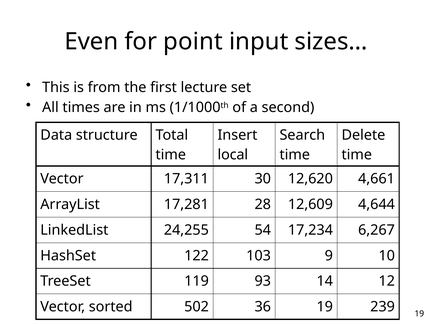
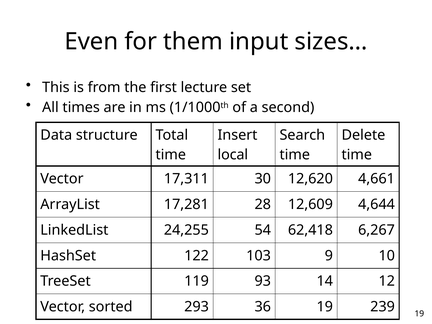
point: point -> them (193, 42)
17,234: 17,234 -> 62,418 (310, 230)
502: 502 -> 293 (197, 307)
